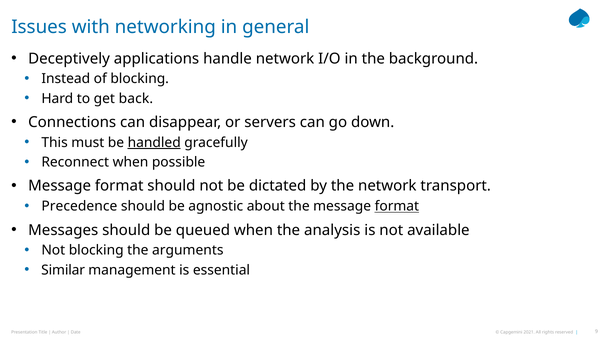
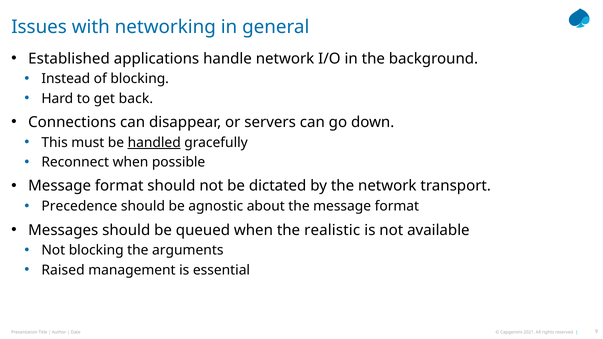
Deceptively: Deceptively -> Established (69, 59)
format underline: present -> none (397, 206)
analysis: analysis -> realistic (332, 230)
Similar: Similar -> Raised (63, 270)
